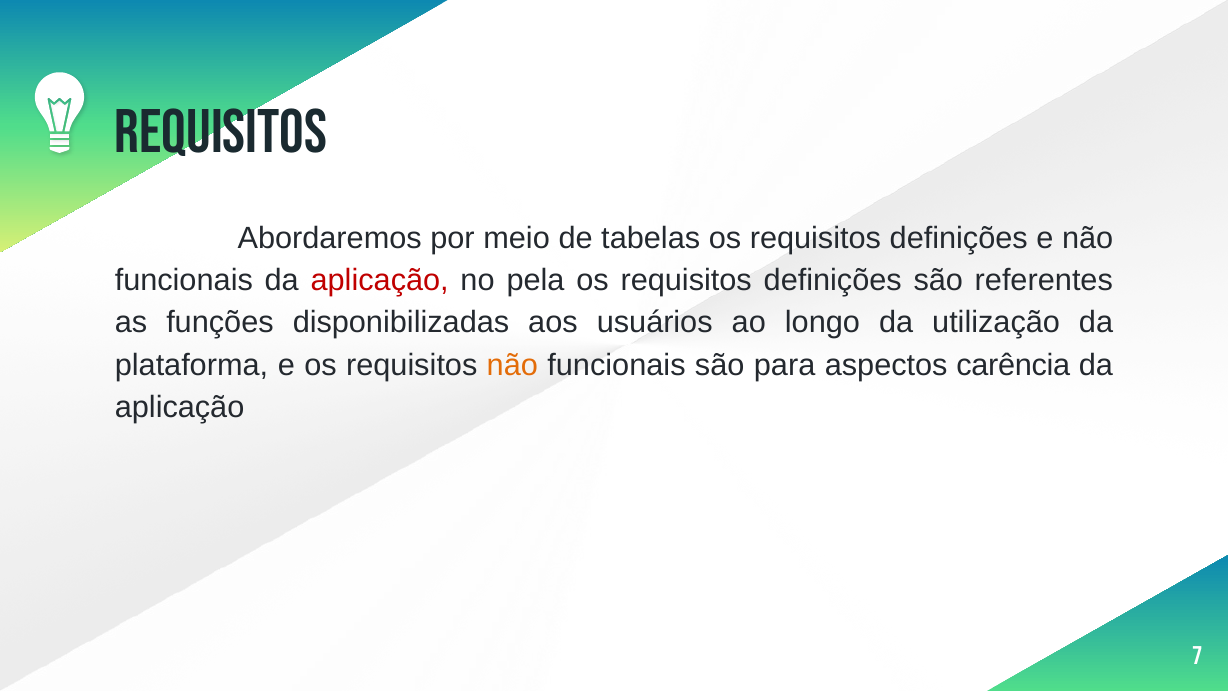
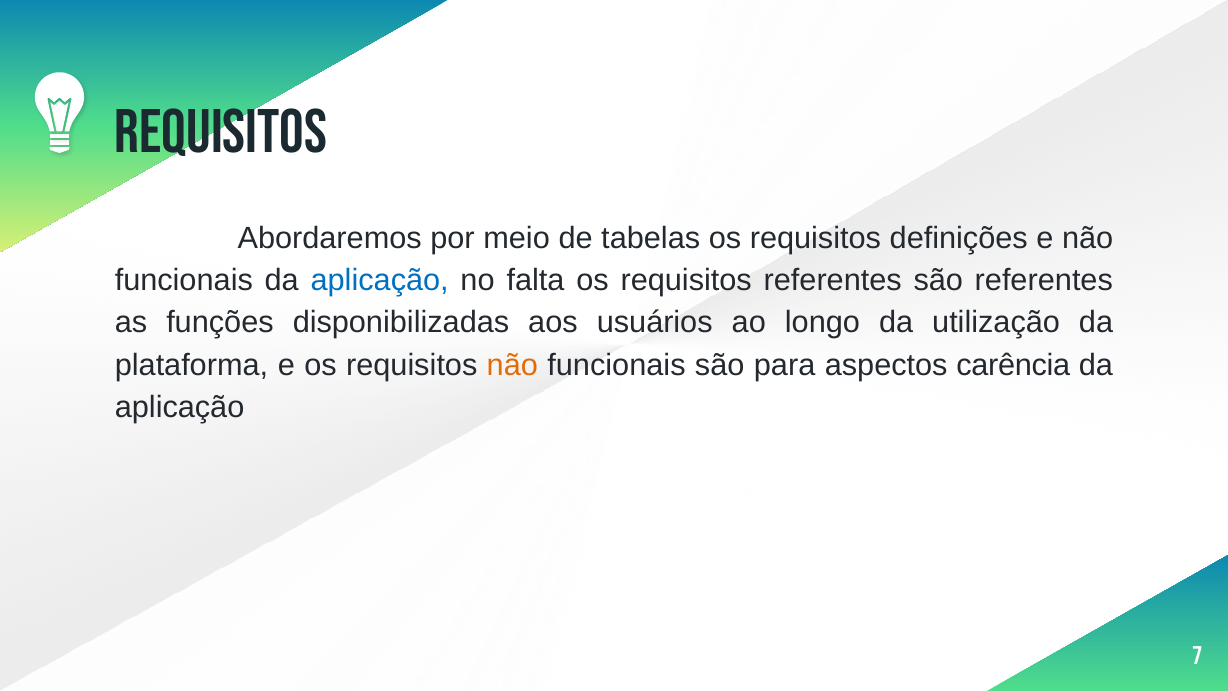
aplicação colour: red -> blue (380, 280)
pela: pela -> falta (536, 280)
definições: definições -> referentes (833, 280)
